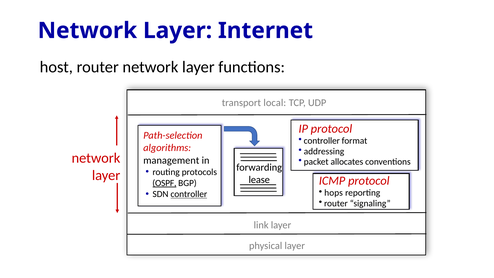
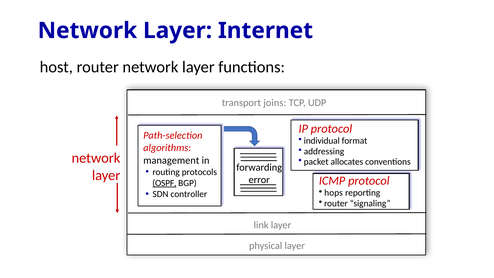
local: local -> joins (275, 103)
controller: controller -> individual (322, 141)
lease: lease -> error (259, 180)
controller underline: present -> none (189, 194)
